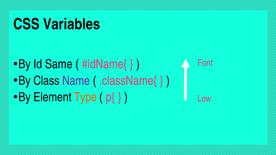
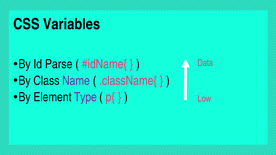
Same: Same -> Parse (59, 64)
Font: Font -> Data (205, 63)
Type colour: orange -> purple (85, 97)
